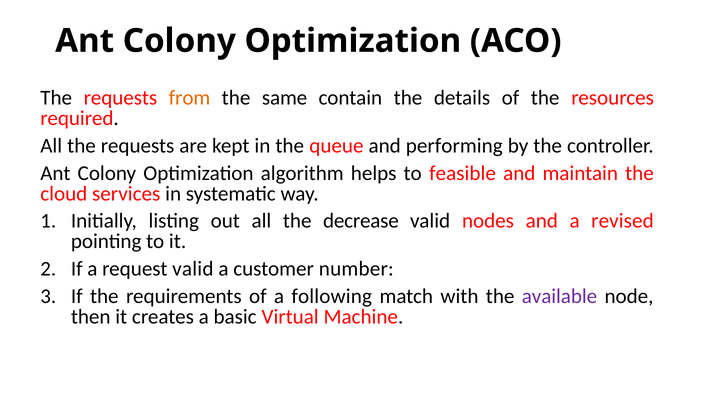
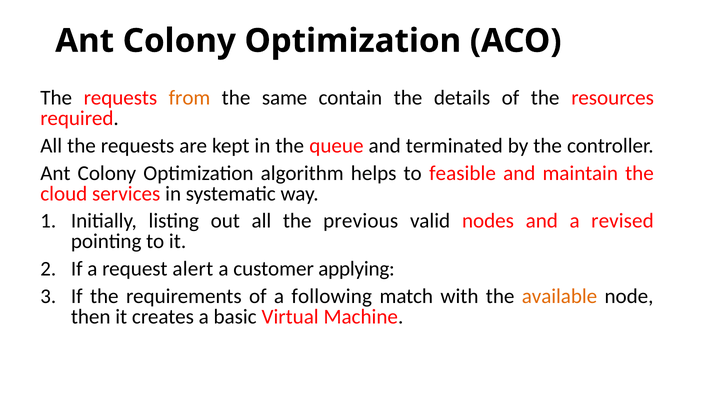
performing: performing -> terminated (454, 146)
decrease: decrease -> previous (361, 221)
request valid: valid -> alert (193, 269)
number: number -> applying (357, 269)
available colour: purple -> orange (559, 296)
